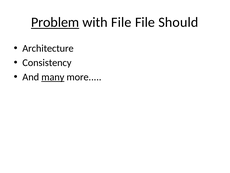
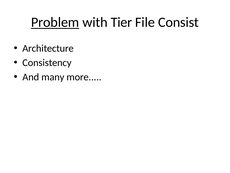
with File: File -> Tier (121, 22)
Should: Should -> Consist (178, 22)
many underline: present -> none (53, 77)
